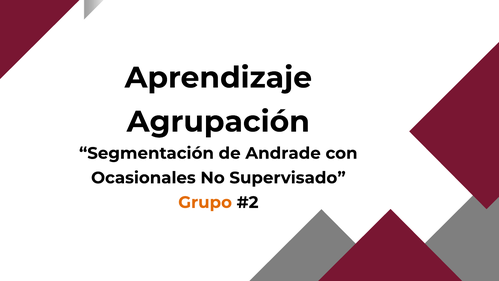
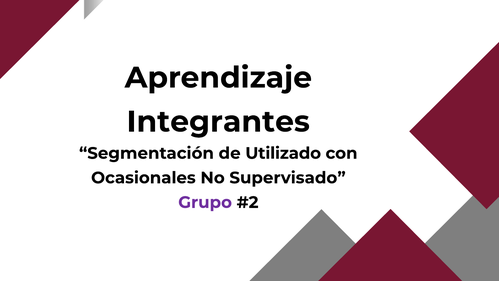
Agrupación: Agrupación -> Integrantes (218, 122)
Andrade: Andrade -> Utilizado (283, 153)
Grupo colour: orange -> purple (205, 202)
